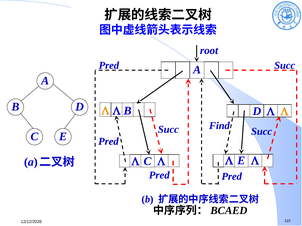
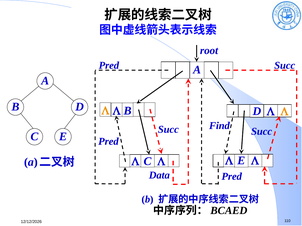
Pred: Pred -> Data (159, 176)
